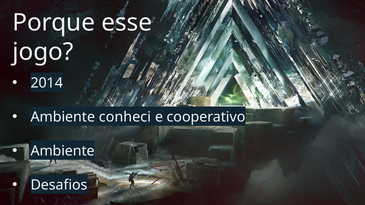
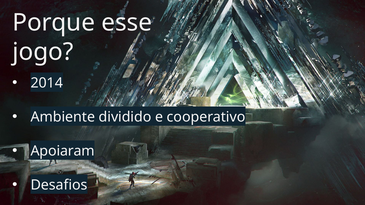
conheci: conheci -> dividido (125, 117)
Ambiente: Ambiente -> Apoiaram (63, 151)
